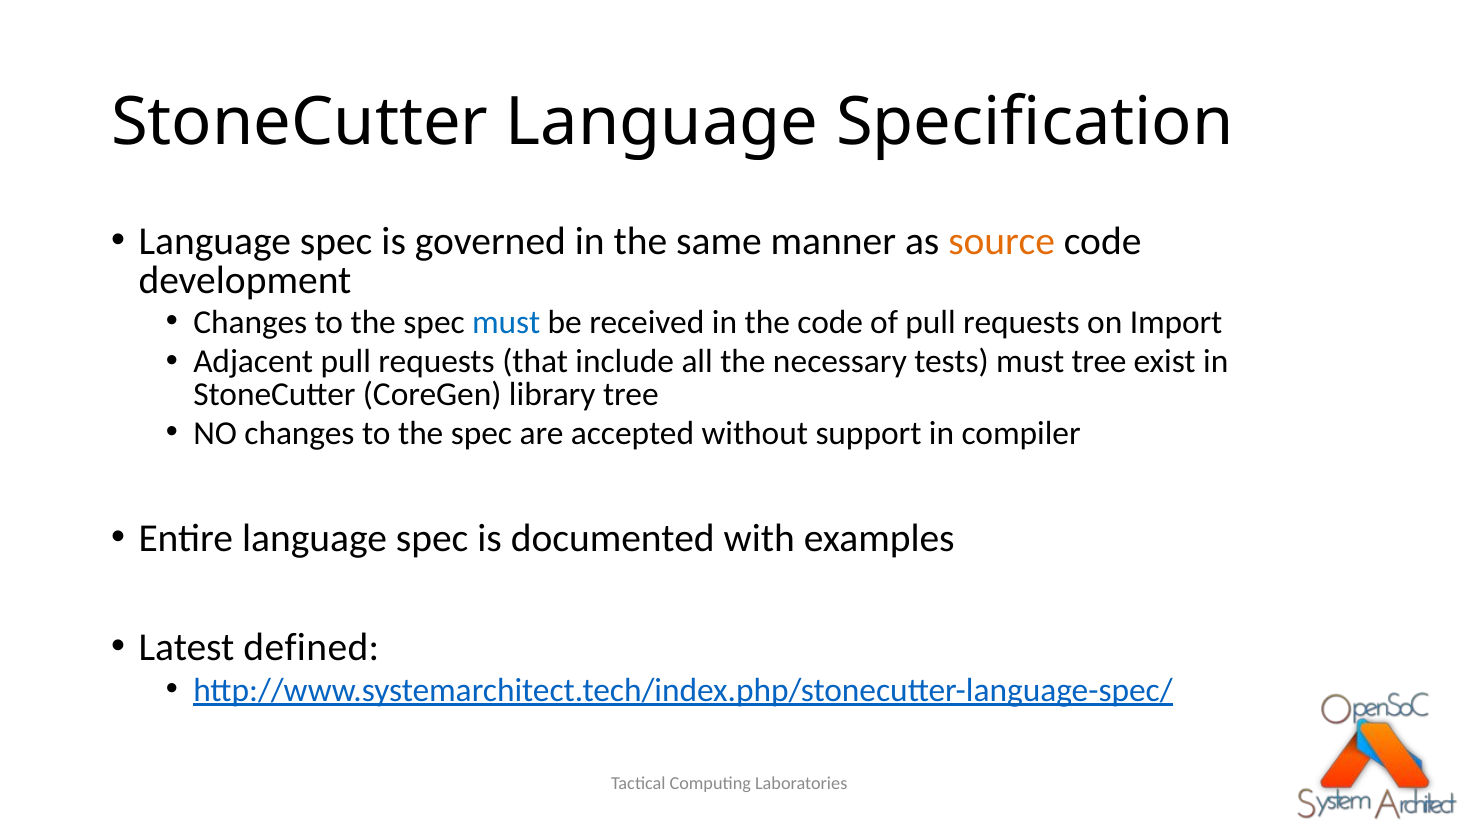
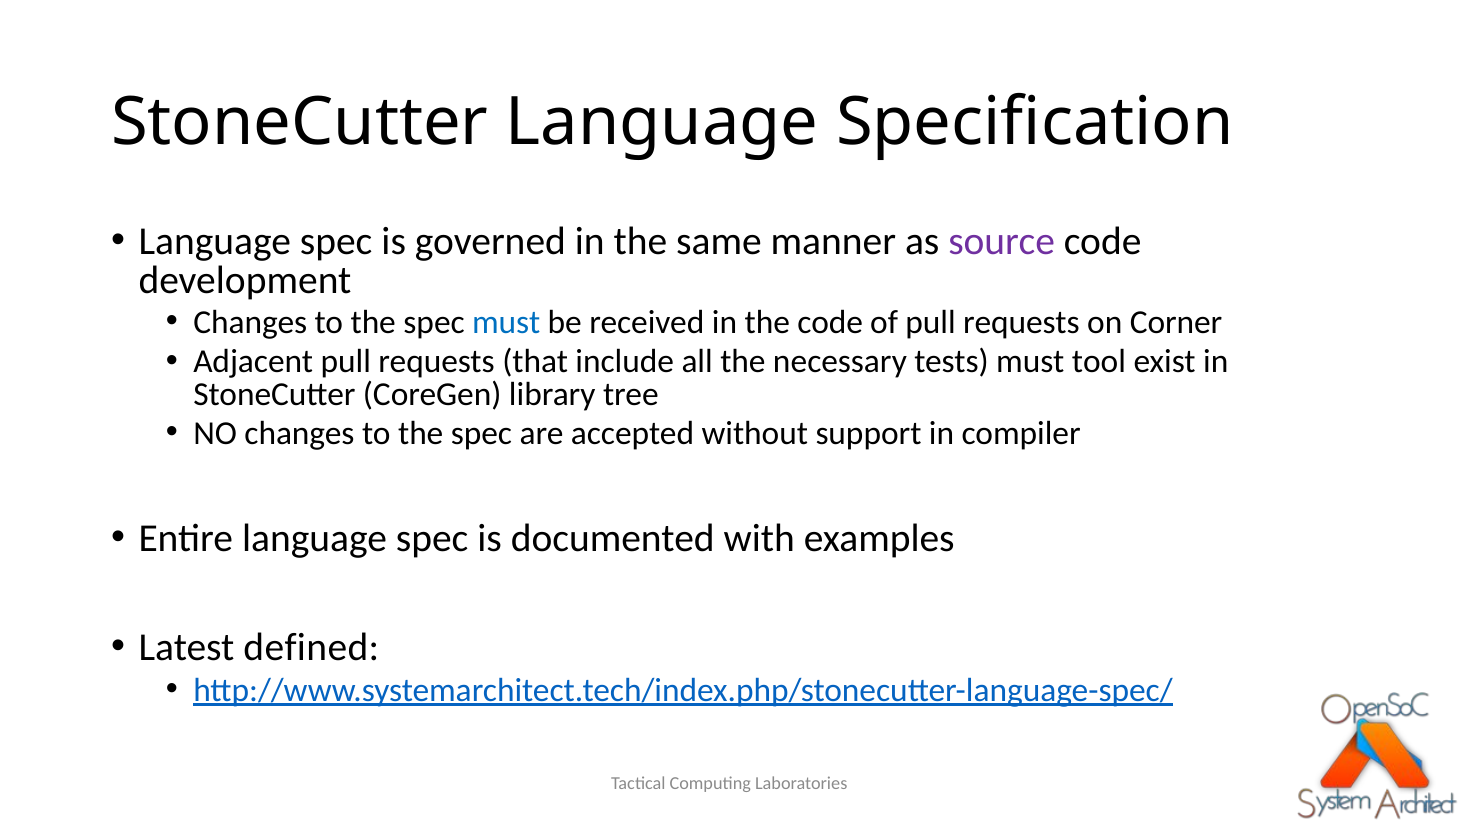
source colour: orange -> purple (1002, 242)
Import: Import -> Corner (1176, 322)
must tree: tree -> tool (1099, 362)
